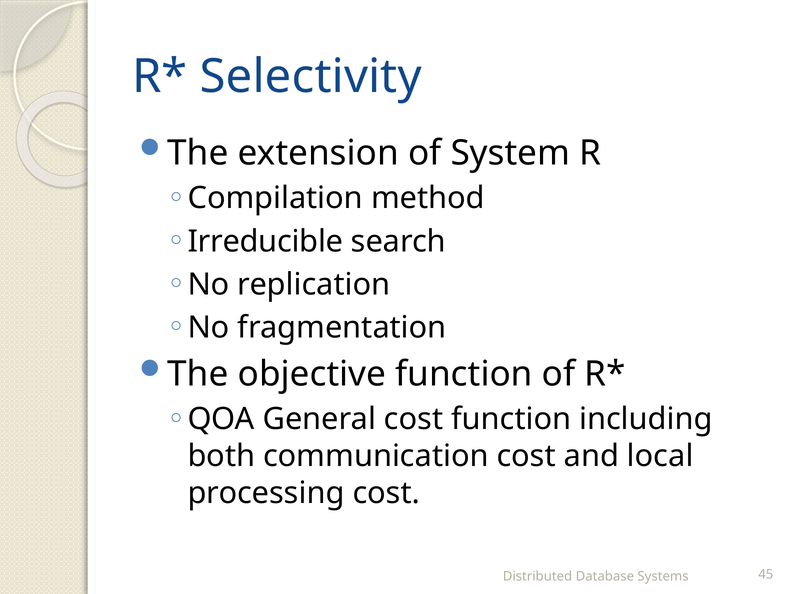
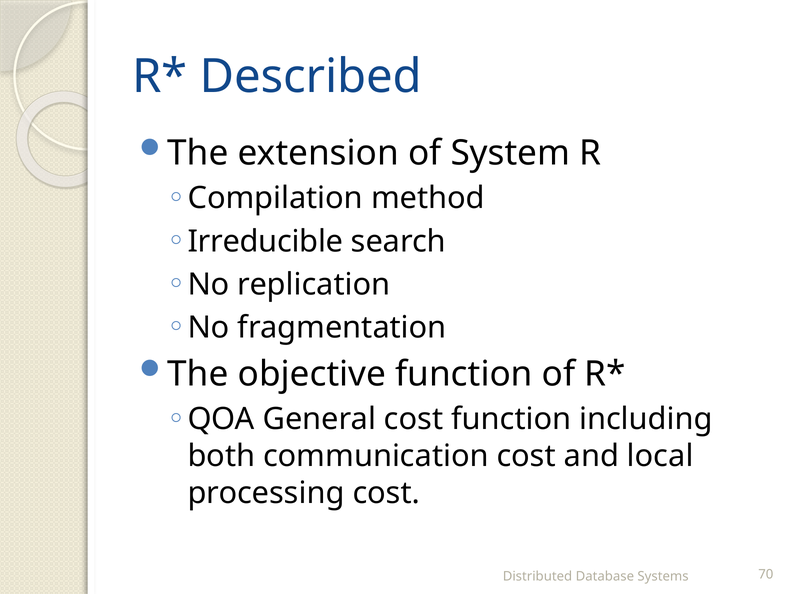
Selectivity: Selectivity -> Described (311, 77)
45: 45 -> 70 (766, 574)
